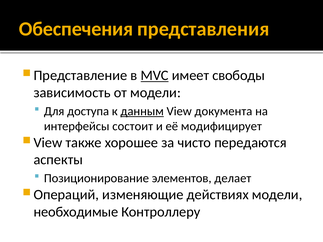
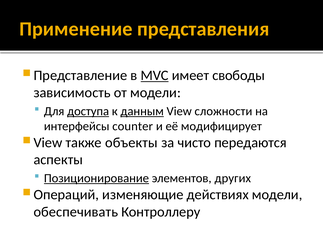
Обеспечения: Обеспечения -> Применение (76, 29)
доступа underline: none -> present (88, 111)
документа: документа -> сложности (223, 111)
состоит: состоит -> counter (133, 126)
хорошее: хорошее -> объекты (131, 143)
Позиционирование underline: none -> present (96, 178)
делает: делает -> других (233, 178)
необходимые: необходимые -> обеспечивать (76, 212)
